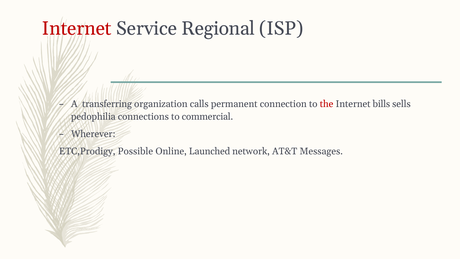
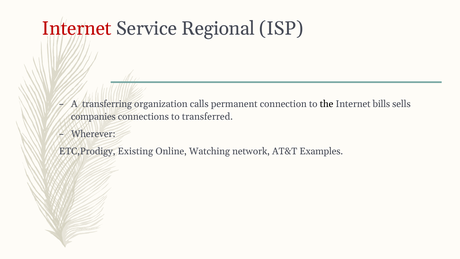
the colour: red -> black (327, 104)
pedophilia: pedophilia -> companies (93, 117)
commercial: commercial -> transferred (207, 117)
Possible: Possible -> Existing (135, 151)
Launched: Launched -> Watching (210, 151)
Messages: Messages -> Examples (321, 151)
